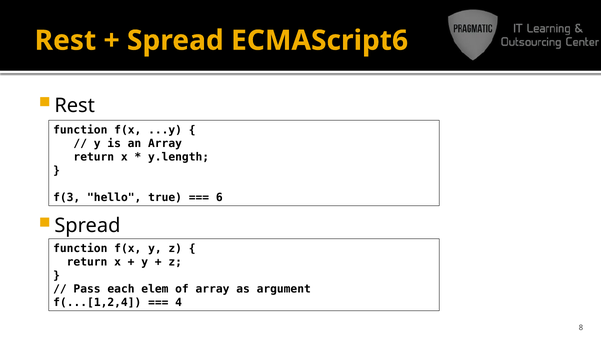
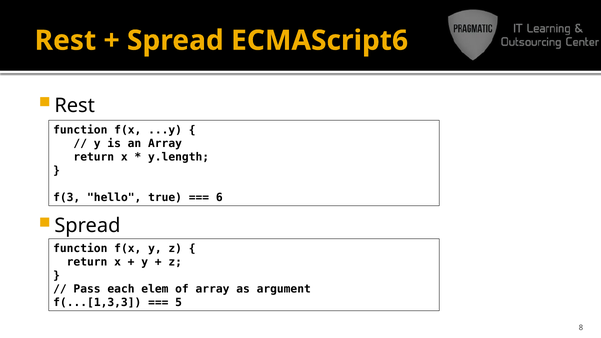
f(...[1,2,4: f(...[1,2,4 -> f(...[1,3,3 (97, 303)
4: 4 -> 5 (179, 303)
